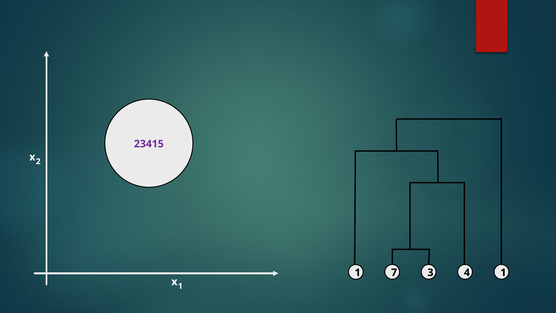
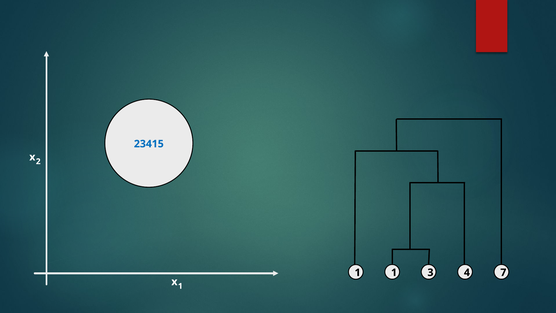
23415 colour: purple -> blue (149, 144)
7: 7 -> 1 (394, 272)
4 1: 1 -> 7 (503, 272)
